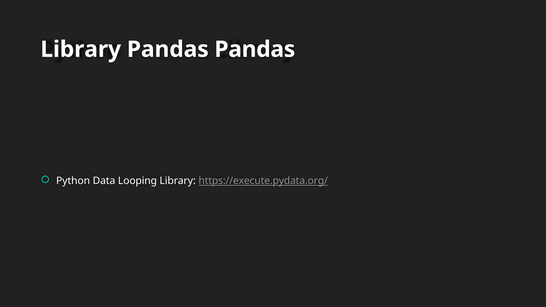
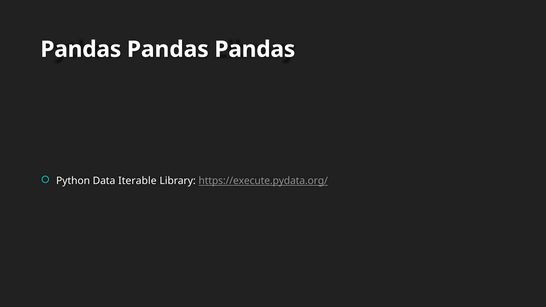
Library: Library -> Pandas (81, 49)
Looping: Looping -> Iterable (137, 181)
